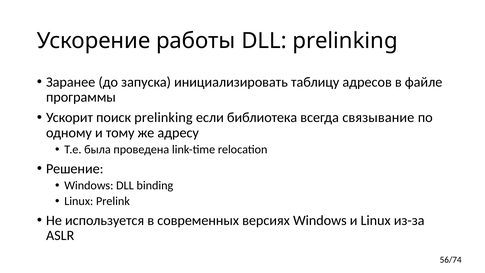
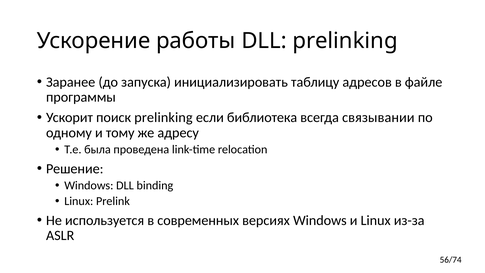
связывание: связывание -> связывании (378, 118)
